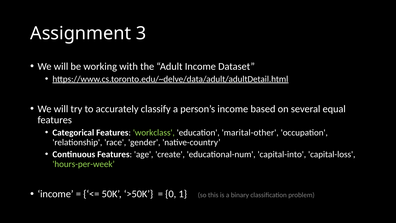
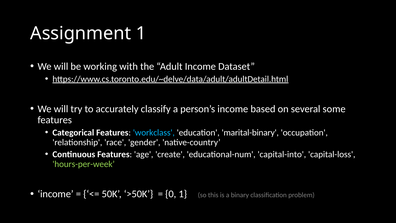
Assignment 3: 3 -> 1 (141, 33)
equal: equal -> some (334, 109)
workclass colour: light green -> light blue (154, 132)
marital-other: marital-other -> marital-binary (250, 132)
